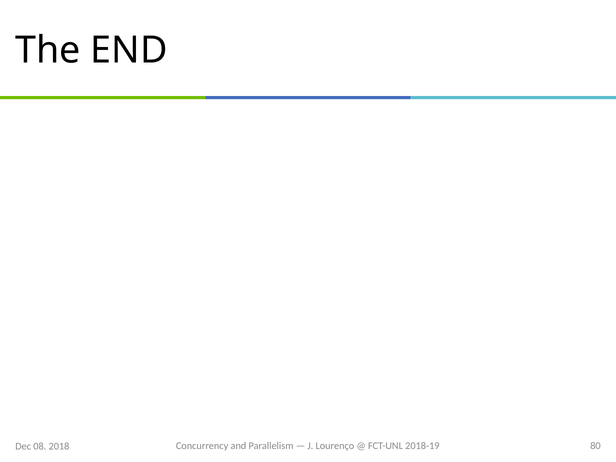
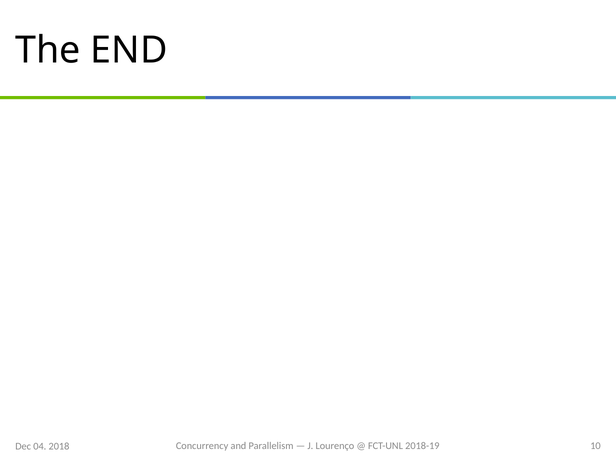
80: 80 -> 10 (595, 446)
08: 08 -> 04 (40, 446)
